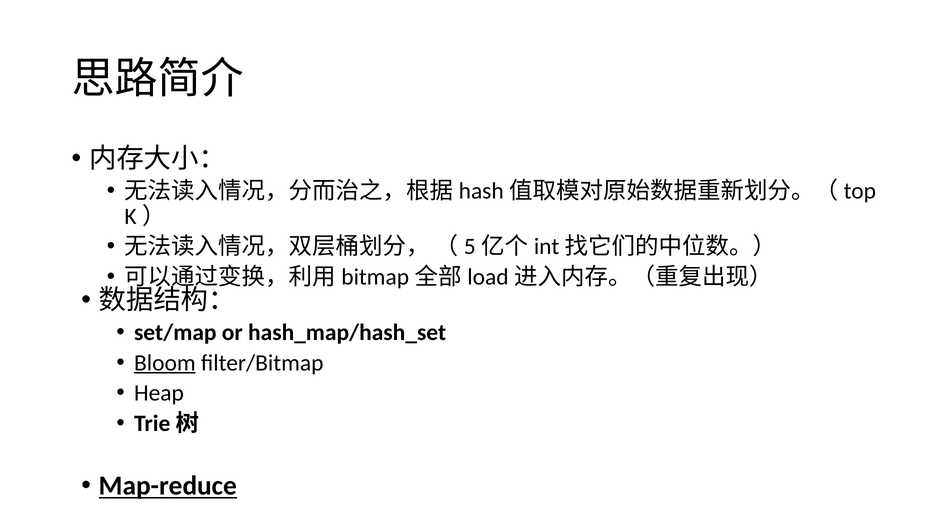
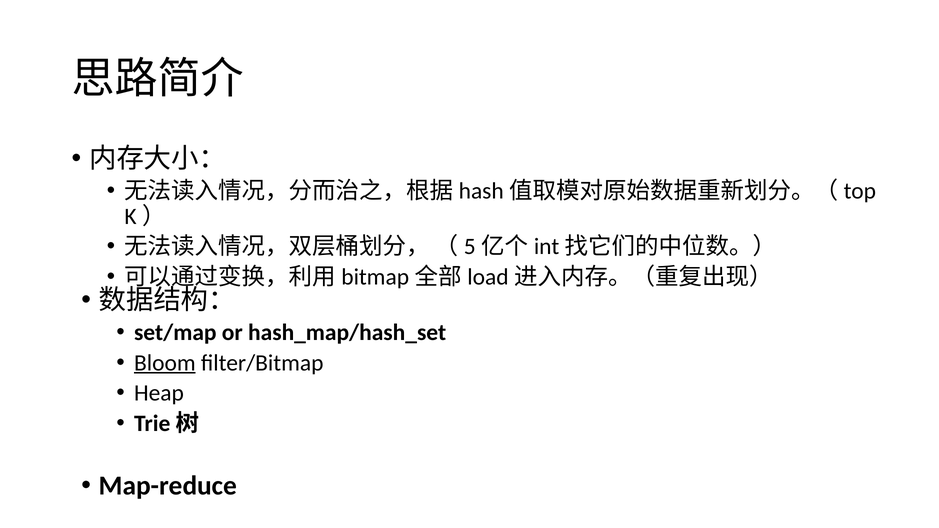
Map-reduce underline: present -> none (168, 486)
